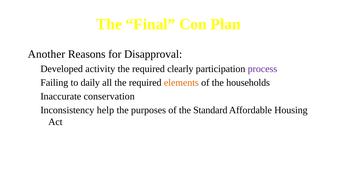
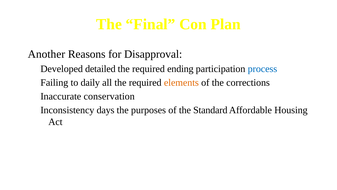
activity: activity -> detailed (100, 69)
clearly: clearly -> ending (180, 69)
process colour: purple -> blue (262, 69)
households: households -> corrections (248, 82)
help: help -> days (106, 110)
